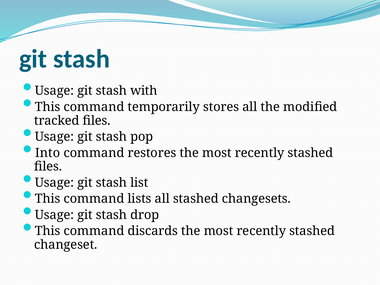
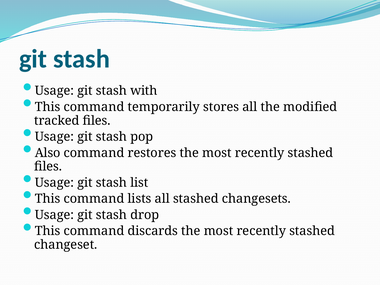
Into: Into -> Also (48, 153)
